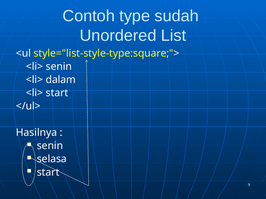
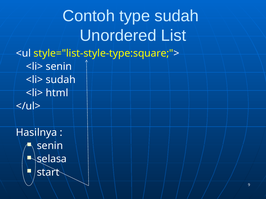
<li> dalam: dalam -> sudah (61, 80)
<li> start: start -> html (57, 93)
